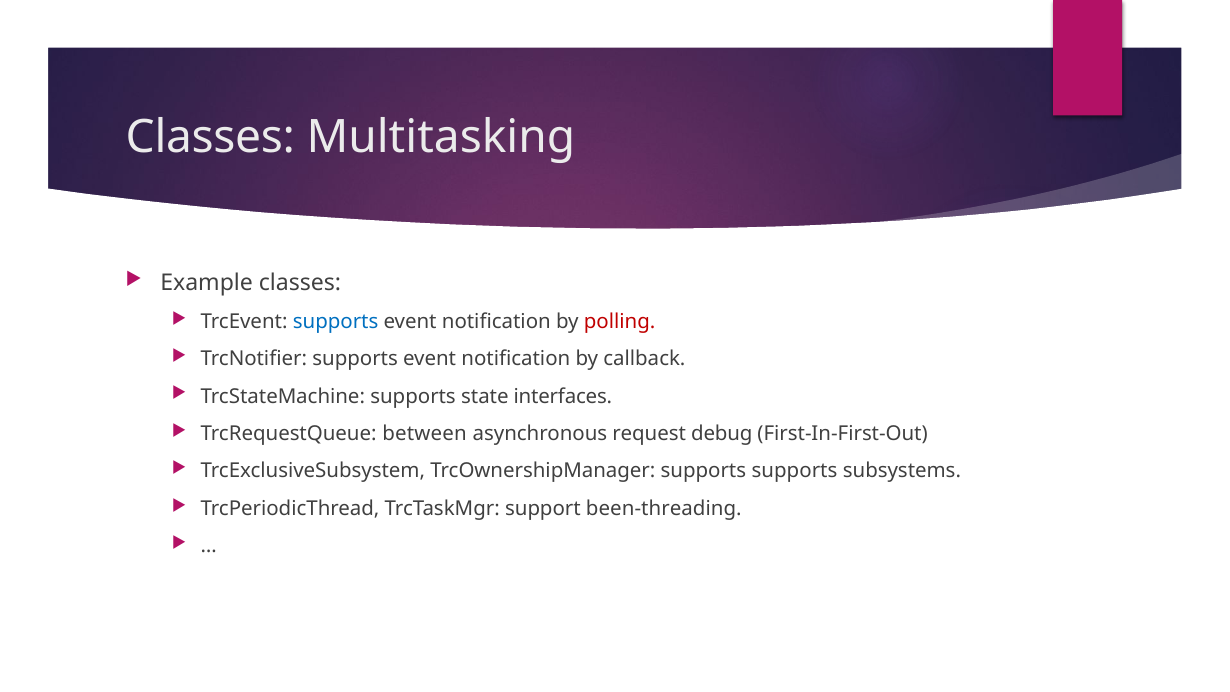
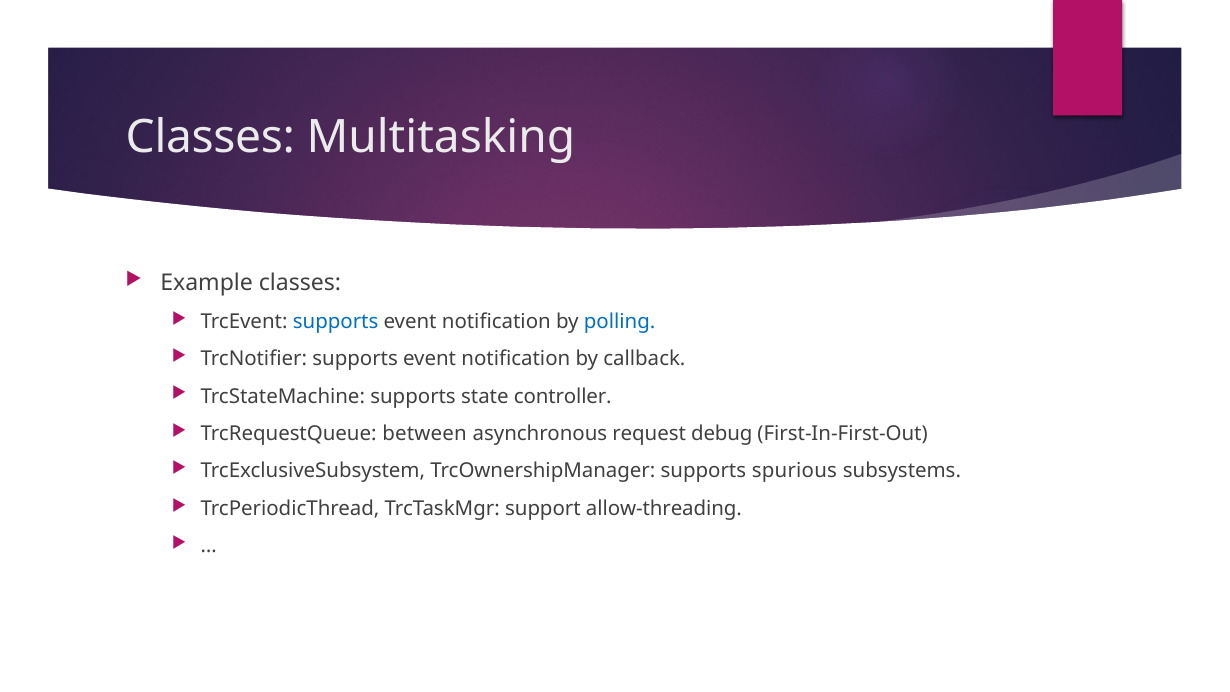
polling colour: red -> blue (620, 321)
interfaces: interfaces -> controller (563, 396)
supports supports: supports -> spurious (794, 471)
been-threading: been-threading -> allow-threading (664, 509)
